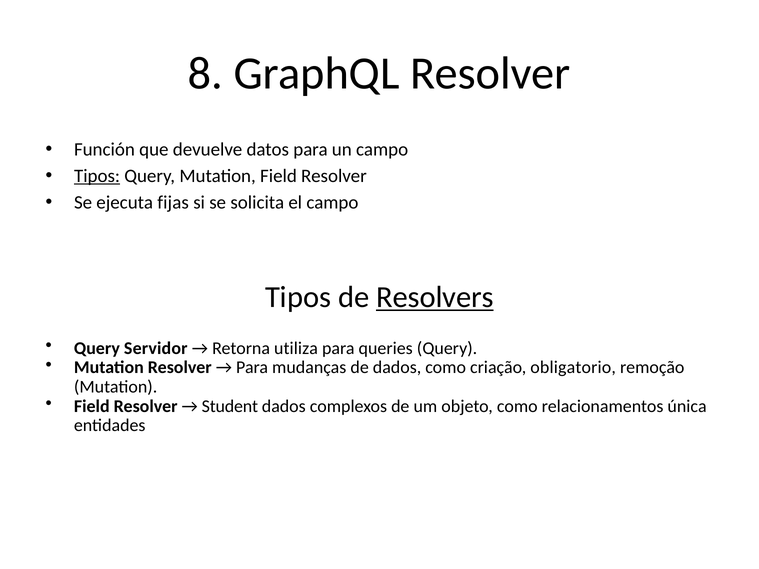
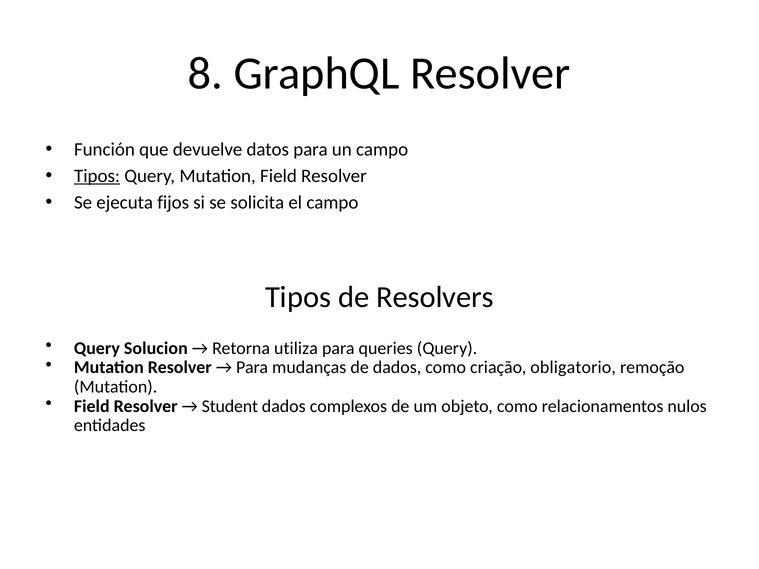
fijas: fijas -> fijos (173, 202)
Resolvers underline: present -> none (435, 297)
Servidor: Servidor -> Solucion (156, 348)
única: única -> nulos (687, 406)
